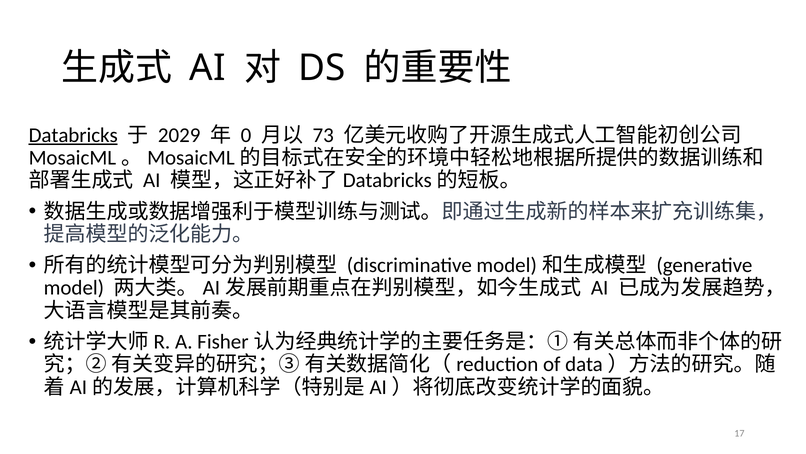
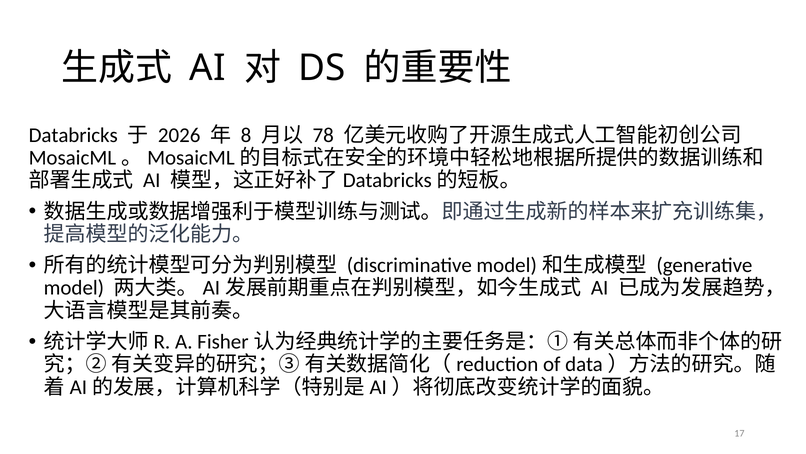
Databricks underline: present -> none (73, 135)
2029: 2029 -> 2026 (179, 135)
0: 0 -> 8 (246, 135)
73: 73 -> 78 (323, 135)
